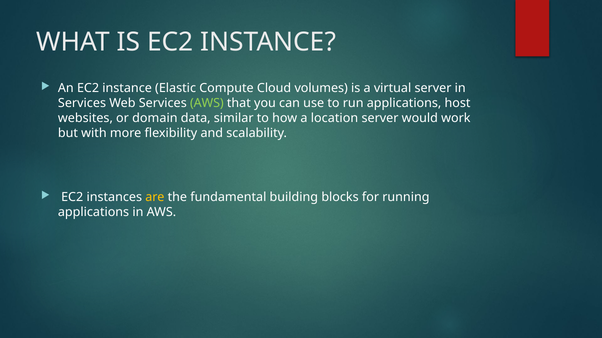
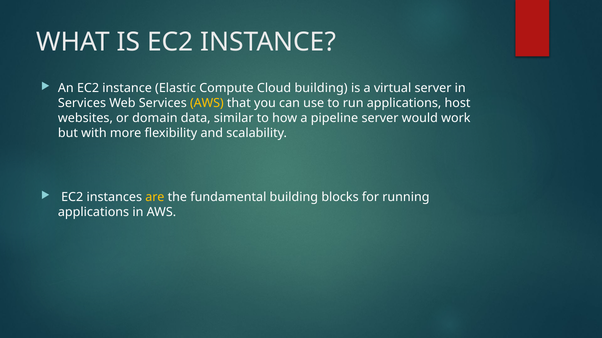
Cloud volumes: volumes -> building (321, 88)
AWS colour: light green -> yellow (207, 103)
location: location -> pipeline (334, 118)
